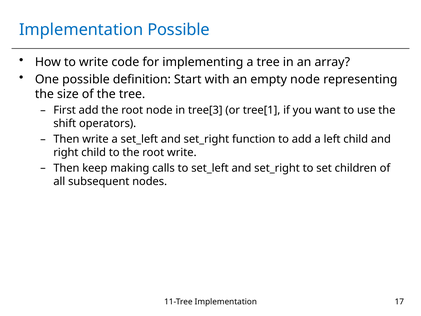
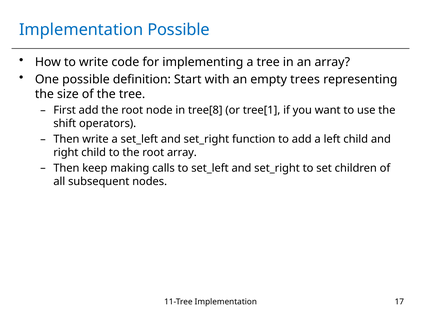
empty node: node -> trees (305, 79)
tree[3: tree[3 -> tree[8 (205, 110)
root write: write -> array (182, 152)
